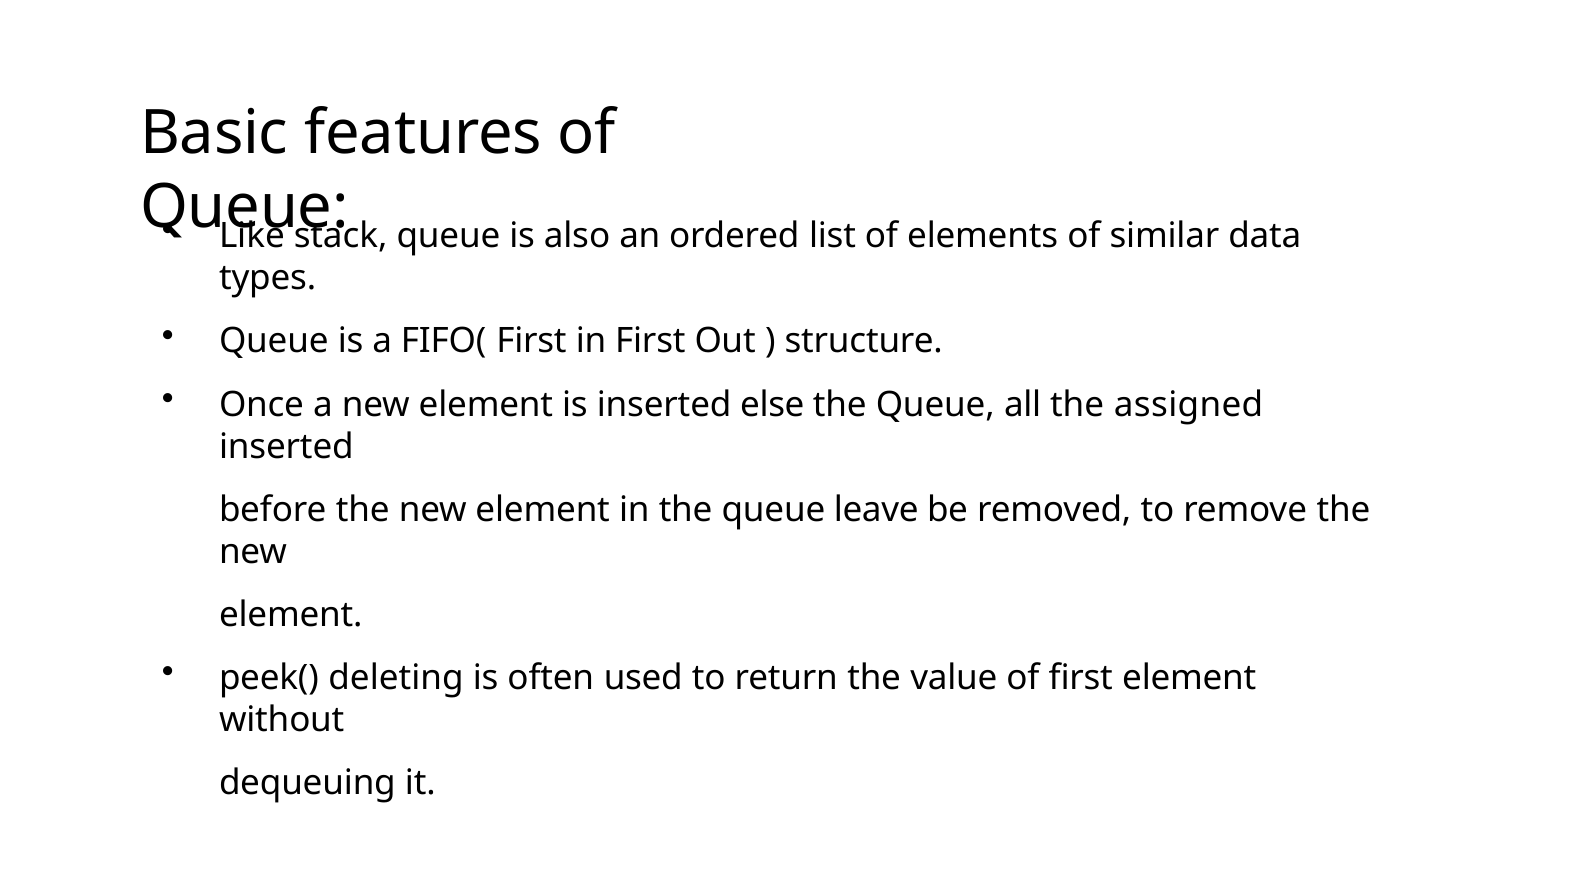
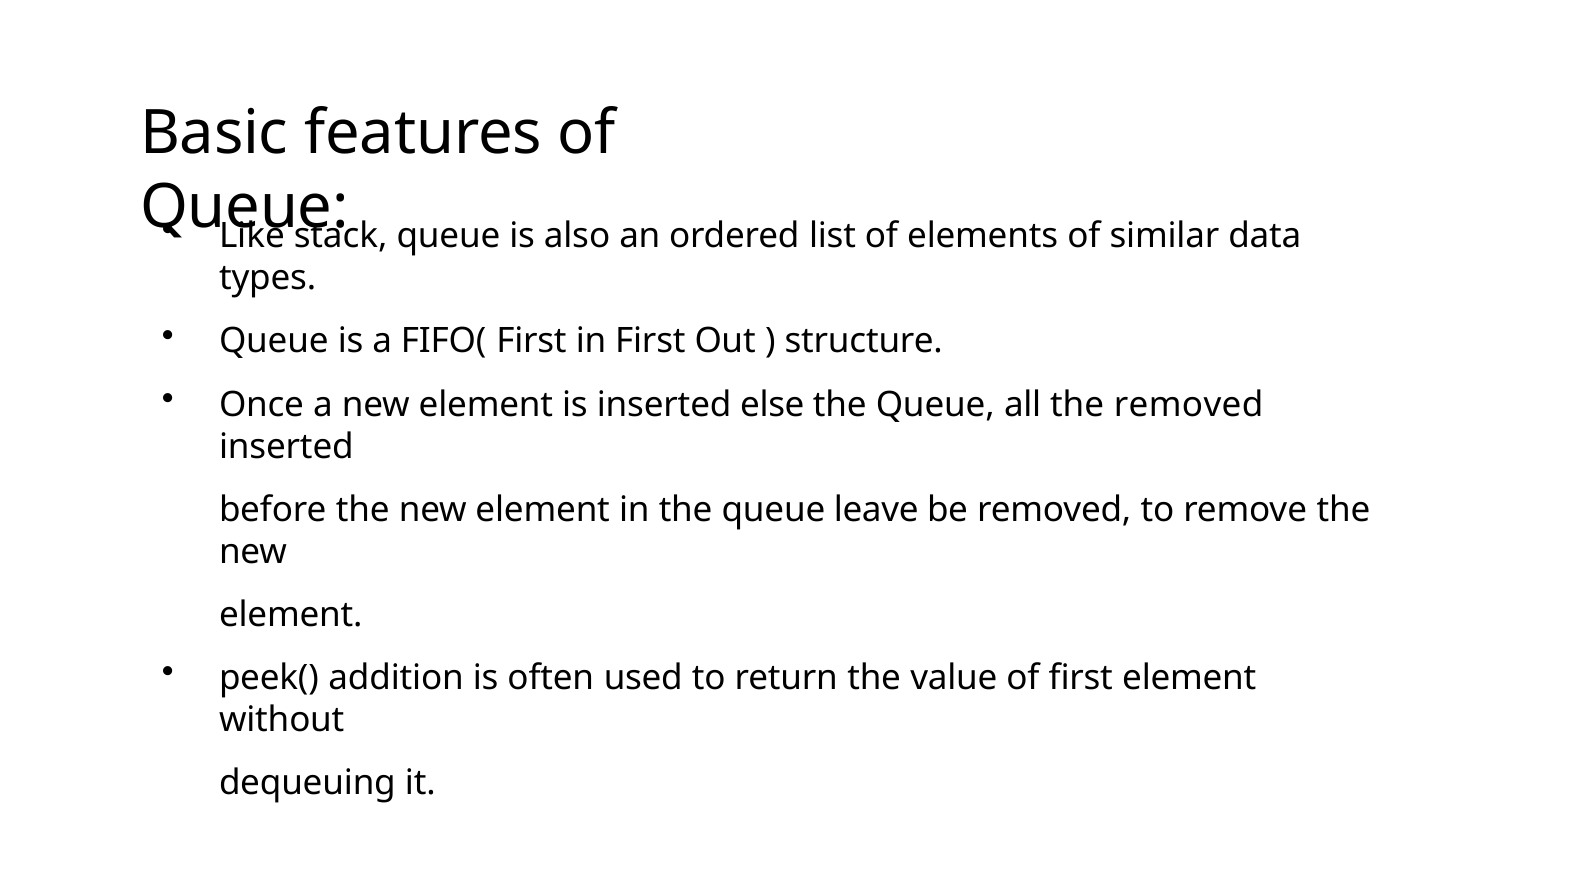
the assigned: assigned -> removed (1189, 405)
deleting: deleting -> addition (396, 678)
